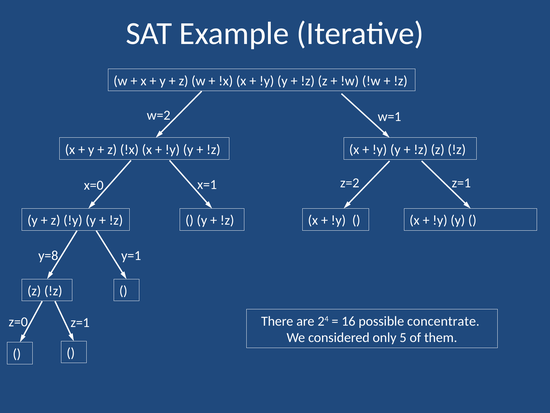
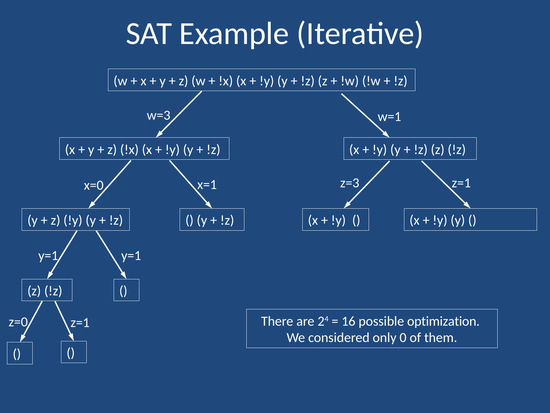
w=2: w=2 -> w=3 (159, 115)
z=2: z=2 -> z=3 (350, 183)
y=8: y=8 -> y=1 (48, 255)
concentrate: concentrate -> optimization (443, 321)
5: 5 -> 0 (403, 337)
